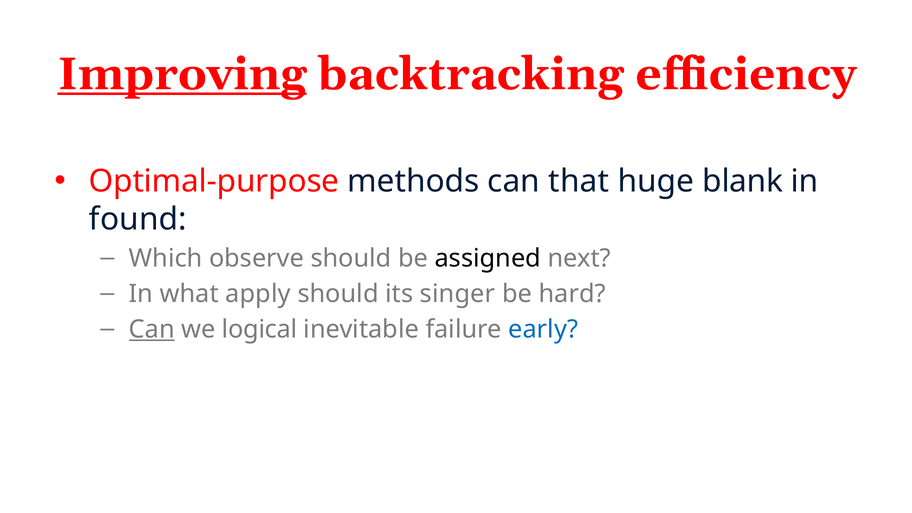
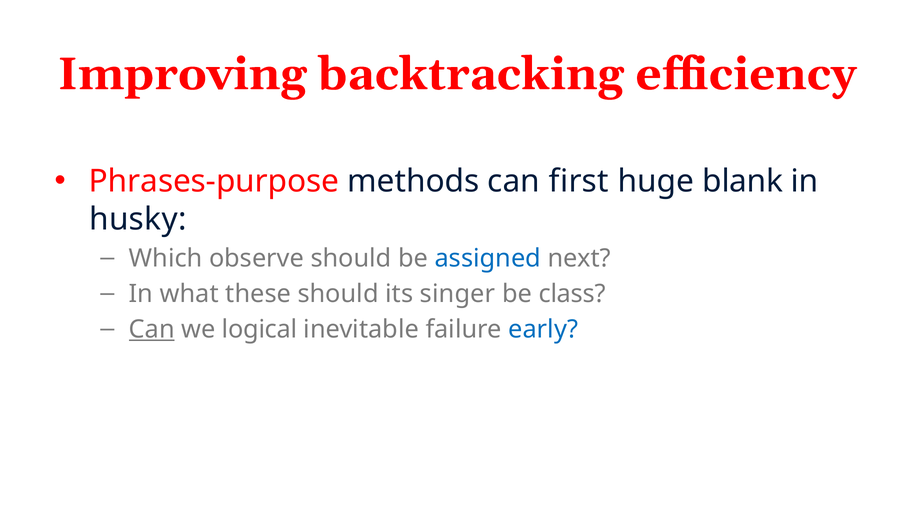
Improving underline: present -> none (182, 74)
Optimal-purpose: Optimal-purpose -> Phrases-purpose (214, 182)
that: that -> first (579, 182)
found: found -> husky (138, 220)
assigned colour: black -> blue (488, 258)
apply: apply -> these (258, 294)
hard: hard -> class (572, 294)
